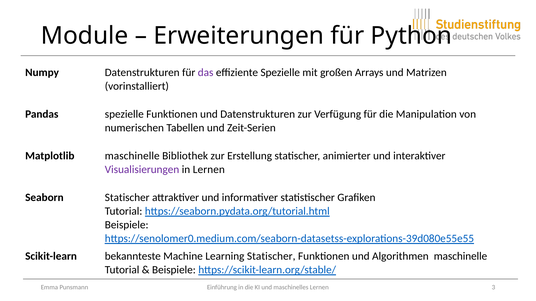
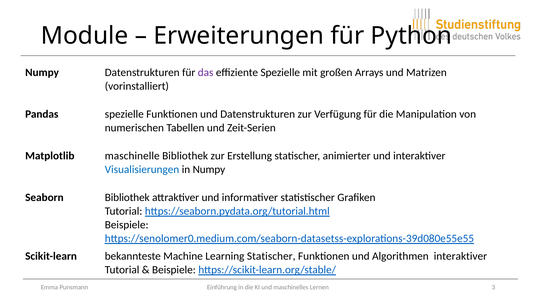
Visualisierungen colour: purple -> blue (142, 170)
in Lernen: Lernen -> Numpy (209, 170)
Seaborn Statischer: Statischer -> Bibliothek (127, 198)
Algorithmen maschinelle: maschinelle -> interaktiver (460, 257)
